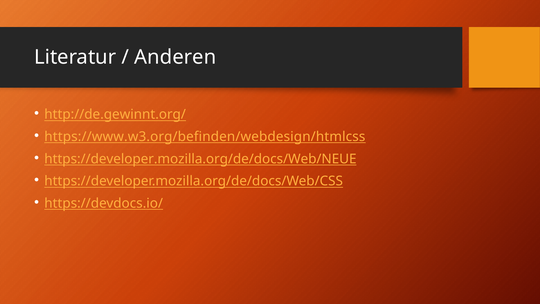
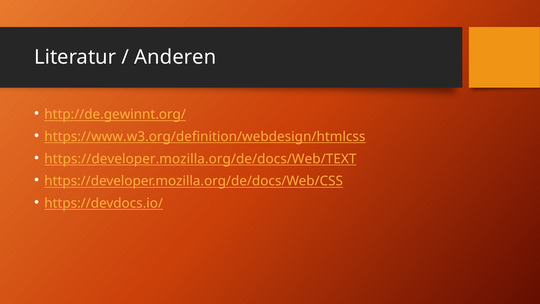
https://www.w3.org/befinden/webdesign/htmlcss: https://www.w3.org/befinden/webdesign/htmlcss -> https://www.w3.org/definition/webdesign/htmlcss (205, 137)
https://developer.mozilla.org/de/docs/Web/NEUE: https://developer.mozilla.org/de/docs/Web/NEUE -> https://developer.mozilla.org/de/docs/Web/TEXT (200, 159)
